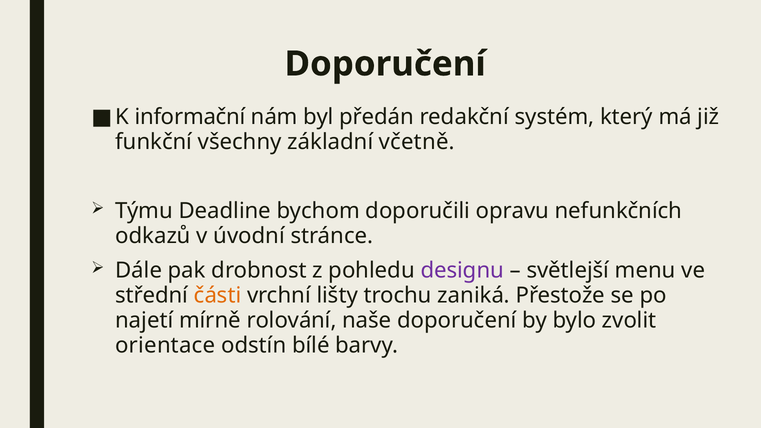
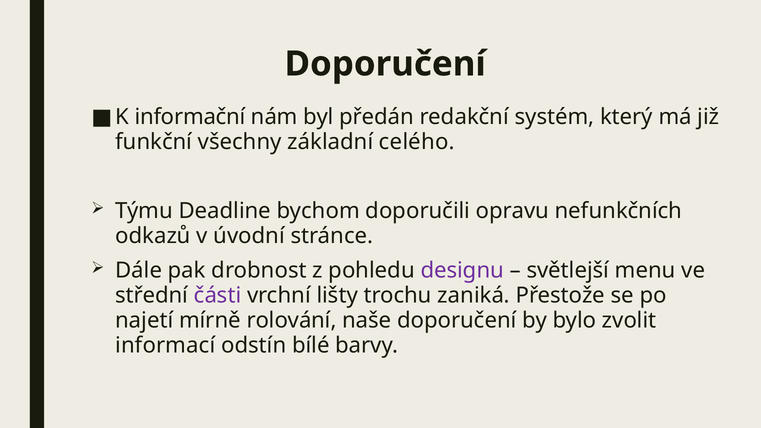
včetně: včetně -> celého (417, 142)
části colour: orange -> purple (218, 295)
orientace: orientace -> informací (165, 345)
